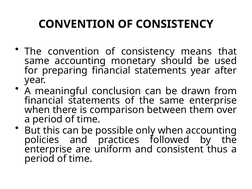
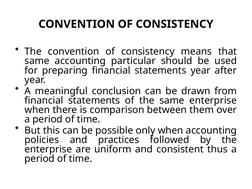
monetary: monetary -> particular (133, 61)
